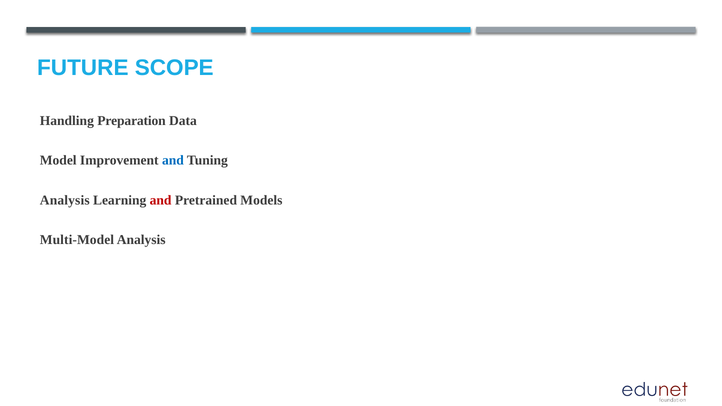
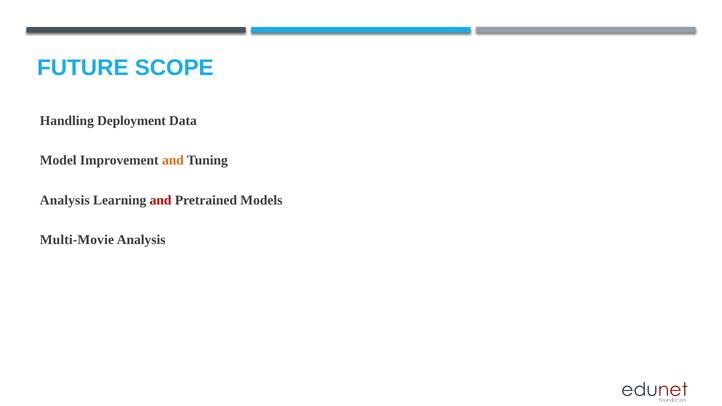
Preparation: Preparation -> Deployment (132, 121)
and colour: blue -> orange (173, 160)
Multi-Model: Multi-Model -> Multi-Movie (77, 240)
